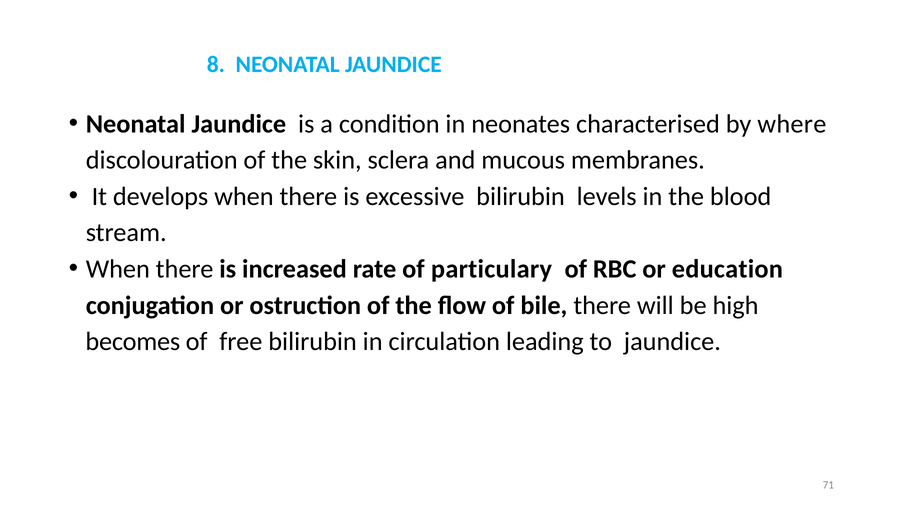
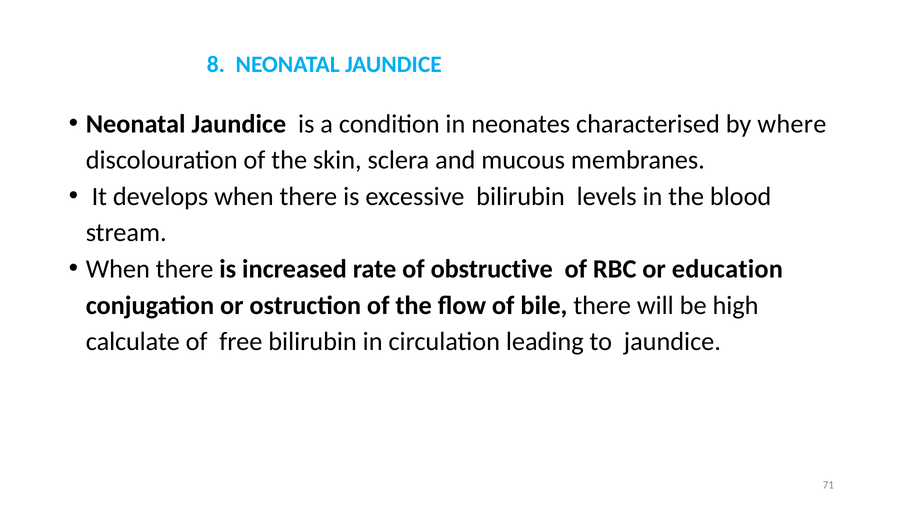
particulary: particulary -> obstructive (492, 269)
becomes: becomes -> calculate (133, 342)
